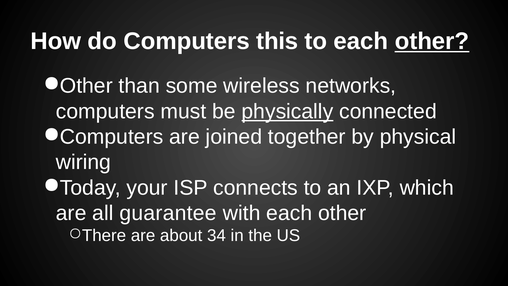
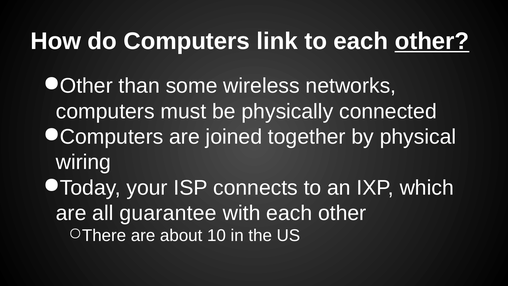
this: this -> link (277, 41)
physically underline: present -> none (287, 111)
34: 34 -> 10 (216, 236)
